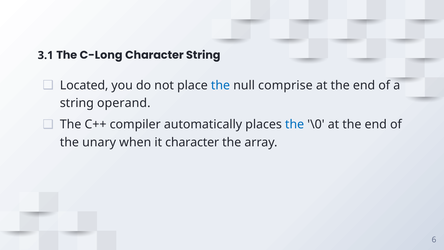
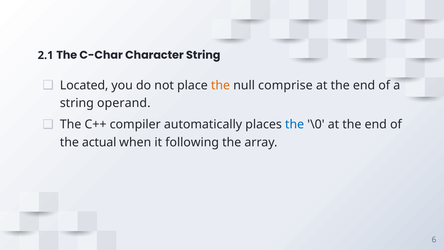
3.1: 3.1 -> 2.1 (46, 55)
C-Long: C-Long -> C-Char (101, 55)
the colour: blue -> orange (220, 85)
unary: unary -> actual (99, 142)
it character: character -> following (192, 142)
